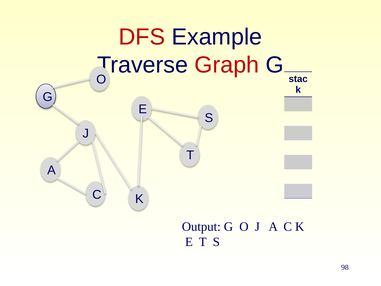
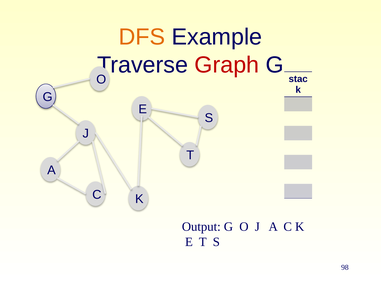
DFS colour: red -> orange (142, 37)
